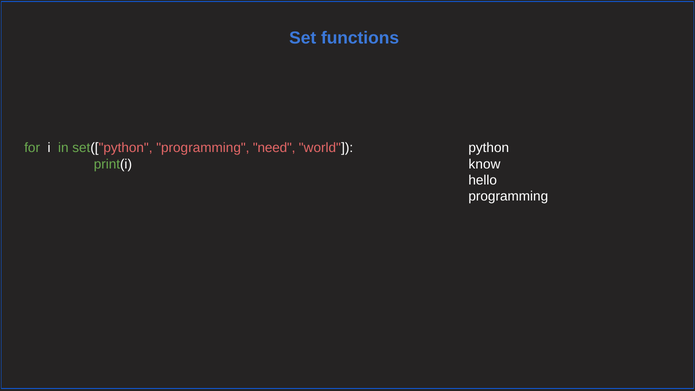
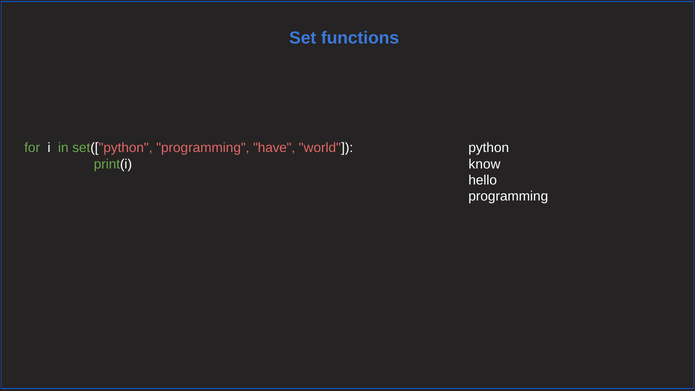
need: need -> have (274, 148)
